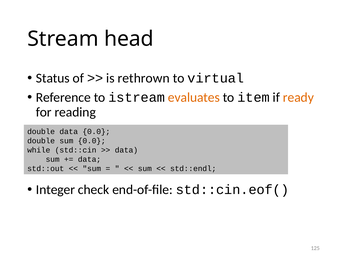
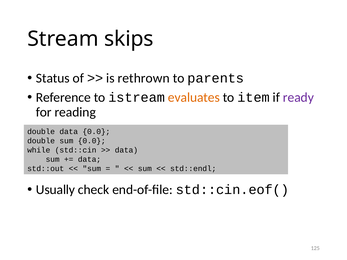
head: head -> skips (129, 39)
virtual: virtual -> parents (216, 78)
ready colour: orange -> purple (298, 98)
Integer: Integer -> Usually (56, 190)
